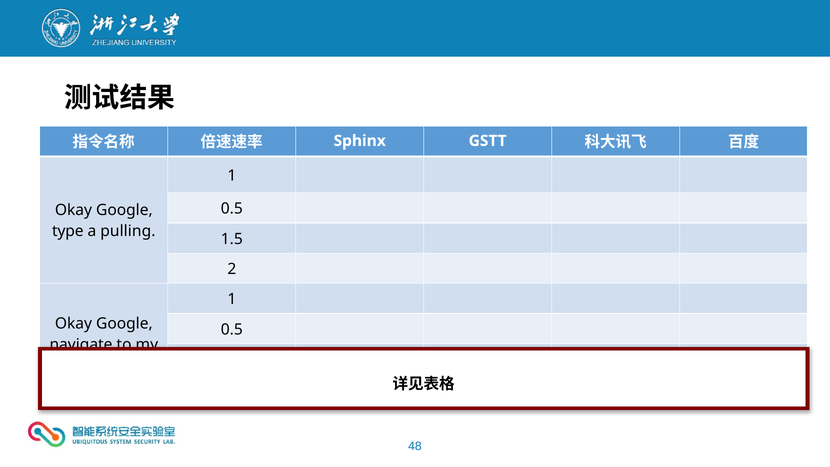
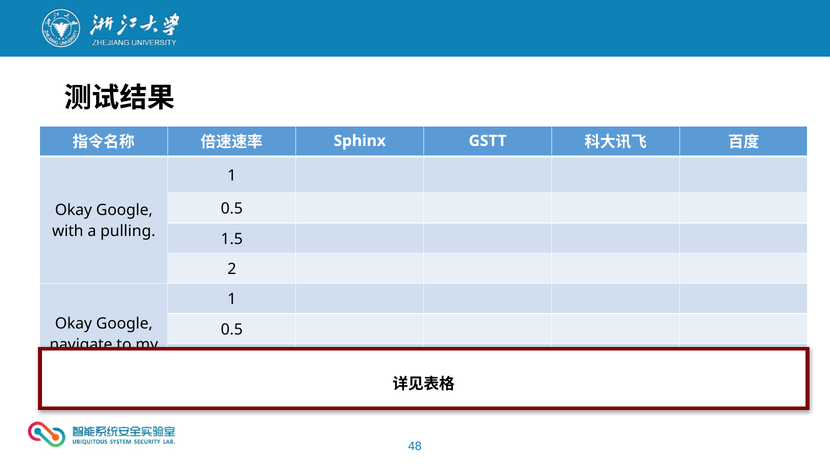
type: type -> with (68, 231)
